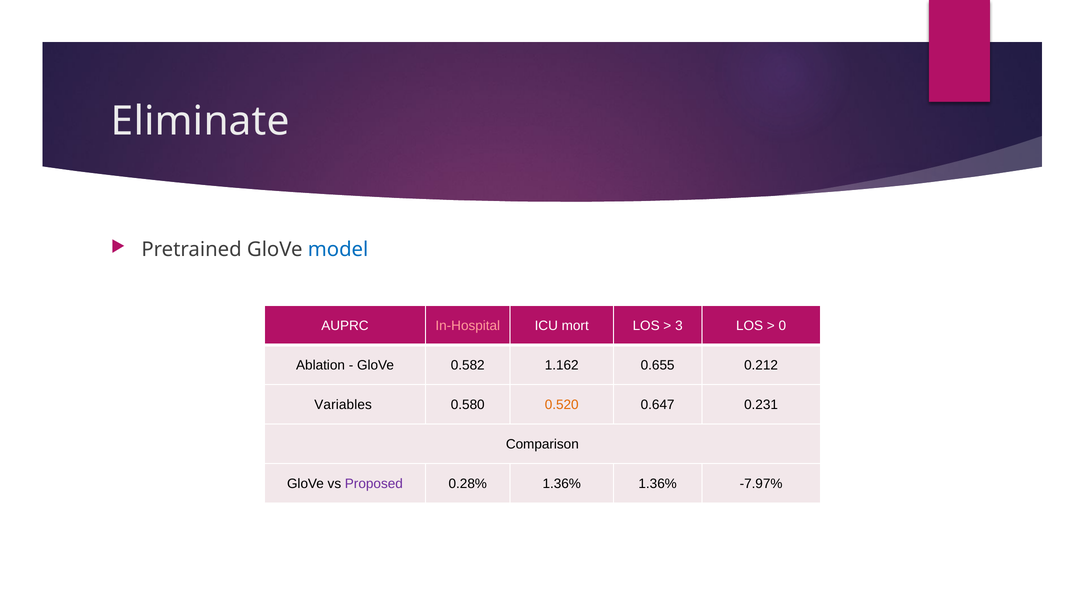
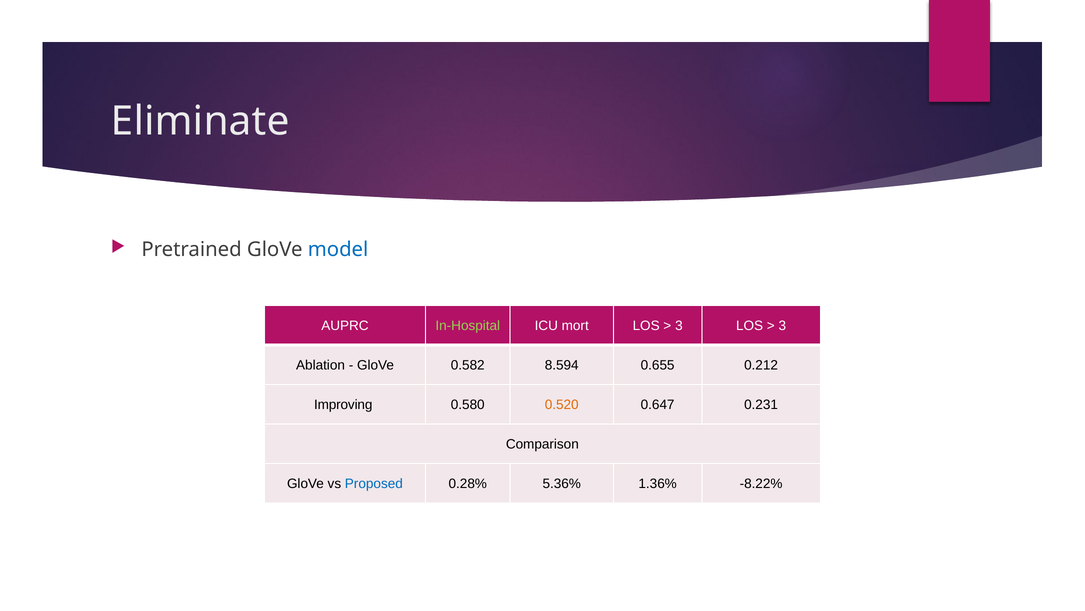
In-Hospital colour: pink -> light green (468, 326)
0: 0 -> 3 (782, 326)
1.162: 1.162 -> 8.594 (562, 365)
Variables: Variables -> Improving (343, 404)
Proposed colour: purple -> blue (374, 483)
0.28% 1.36%: 1.36% -> 5.36% (562, 483)
-7.97%: -7.97% -> -8.22% (761, 483)
